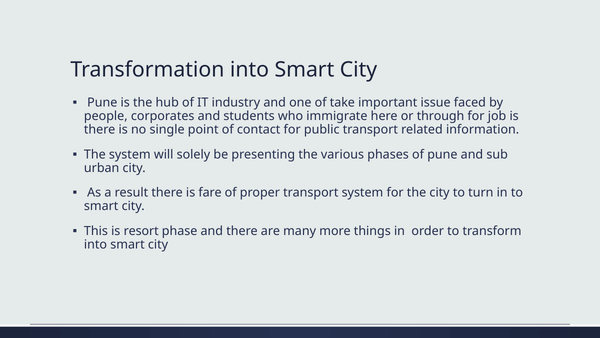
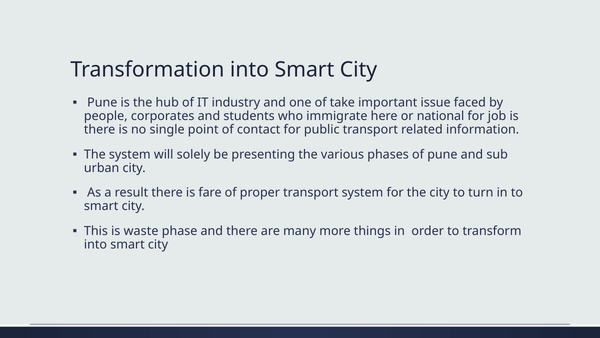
through: through -> national (441, 116)
resort: resort -> waste (141, 231)
